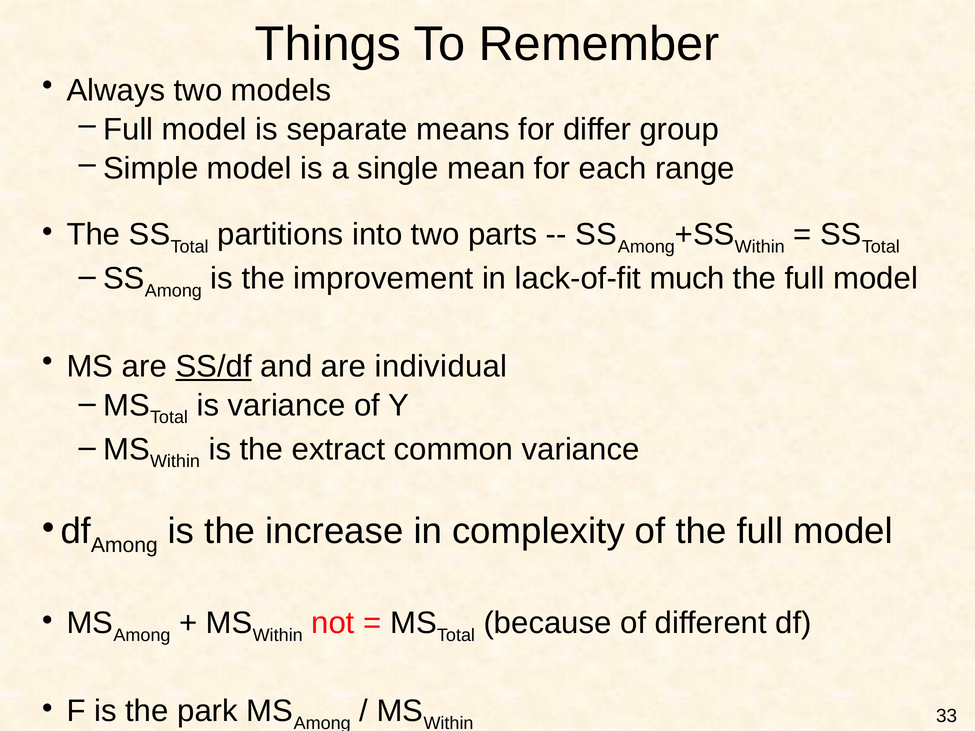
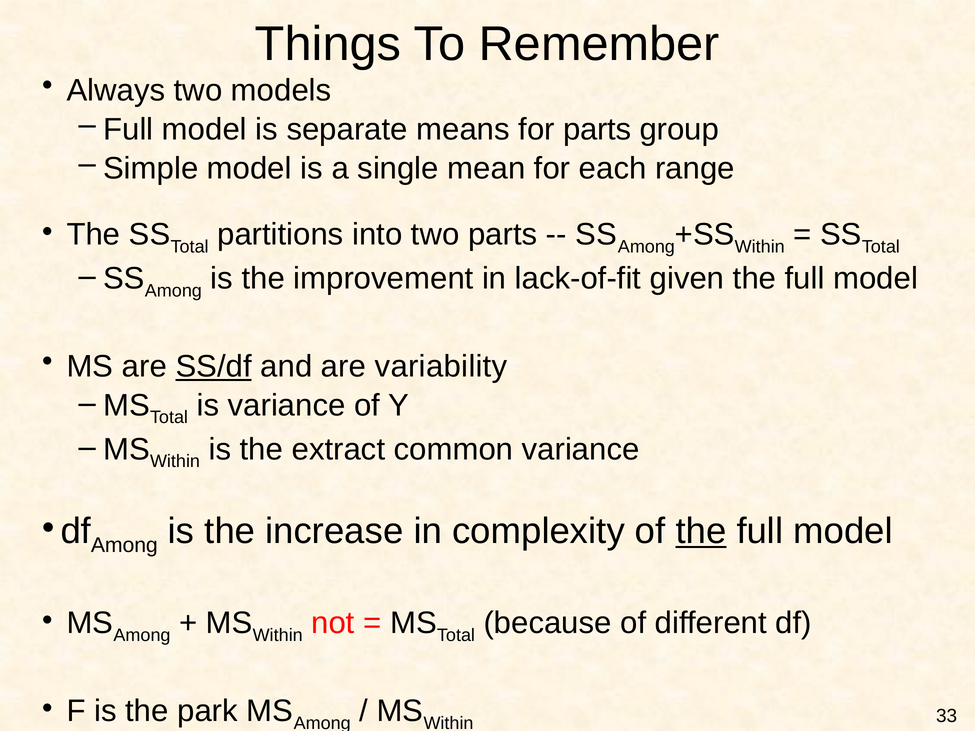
for differ: differ -> parts (597, 130)
much: much -> given (687, 279)
individual: individual -> variability (441, 367)
the underline: none -> present (701, 531)
